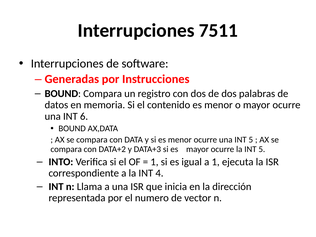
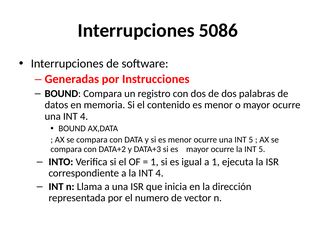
7511: 7511 -> 5086 (218, 31)
una INT 6: 6 -> 4 (84, 116)
